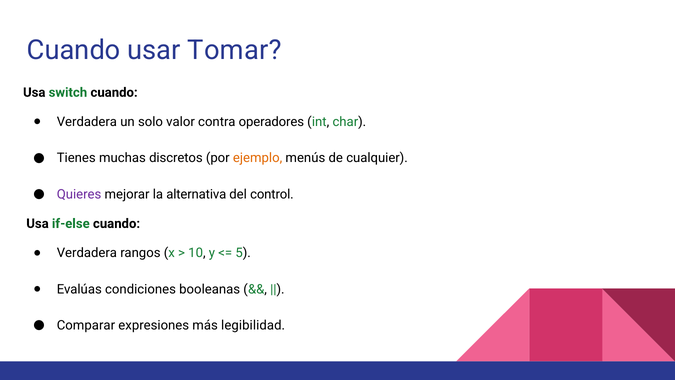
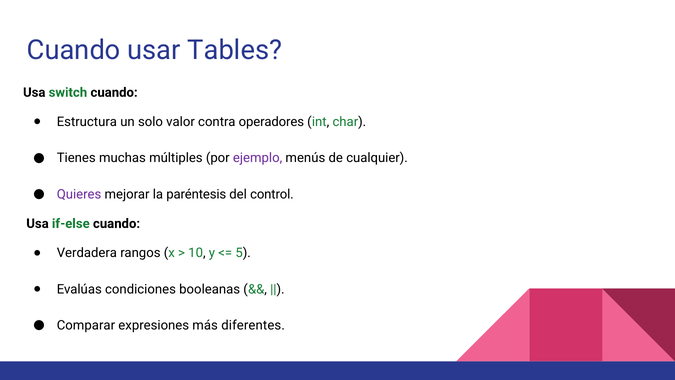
Tomar: Tomar -> Tables (235, 50)
Verdadera: Verdadera -> Estructura (87, 122)
discretos: discretos -> múltiples (176, 158)
ejemplo colour: orange -> purple (258, 158)
alternativa: alternativa -> paréntesis (196, 194)
legibilidad: legibilidad -> diferentes (253, 325)
